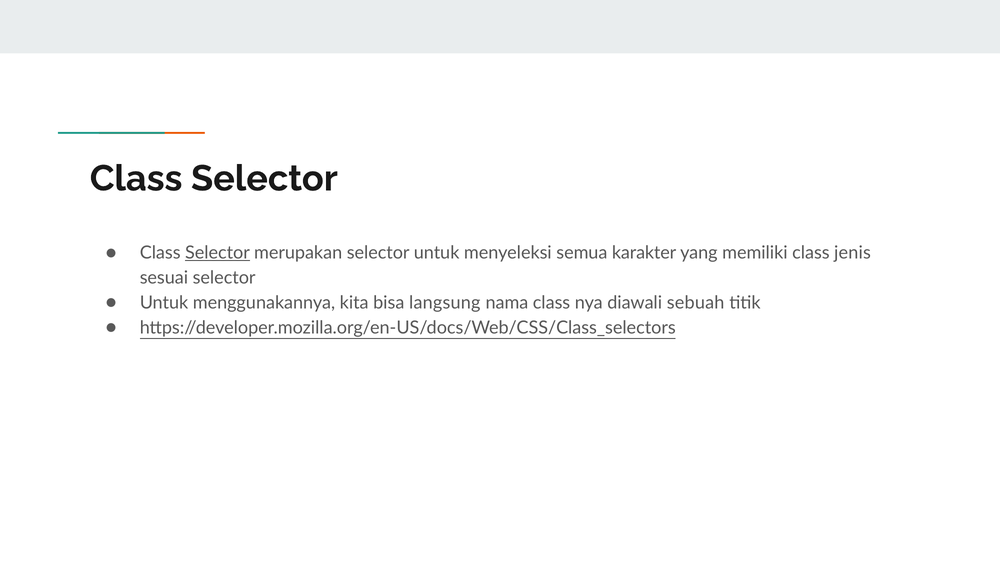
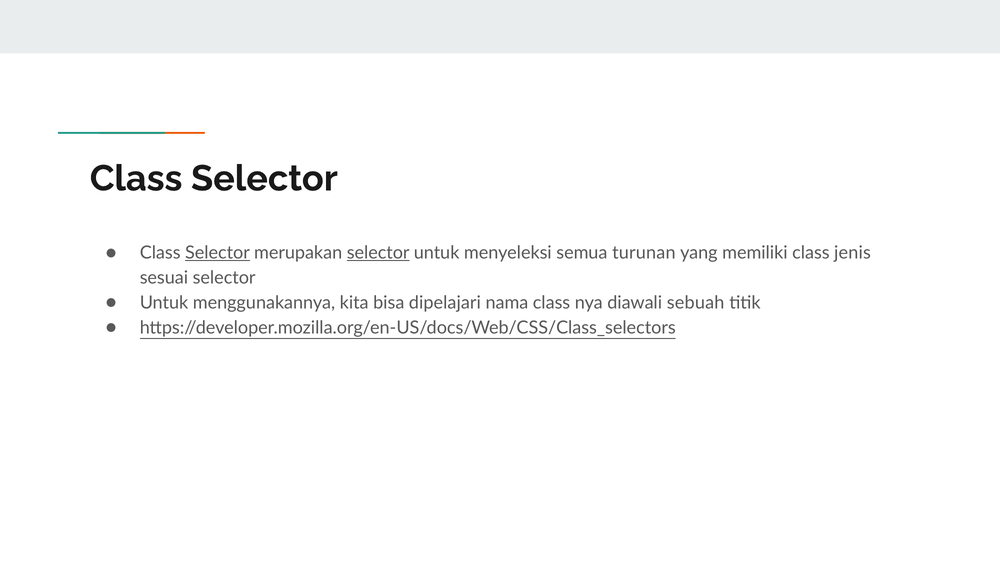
selector underline: none -> present (378, 253)
karakter: karakter -> turunan (644, 253)
langsung: langsung -> dipelajari (445, 303)
